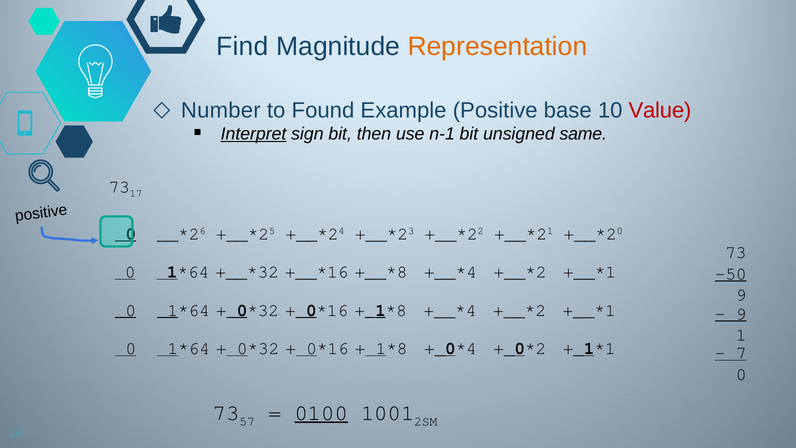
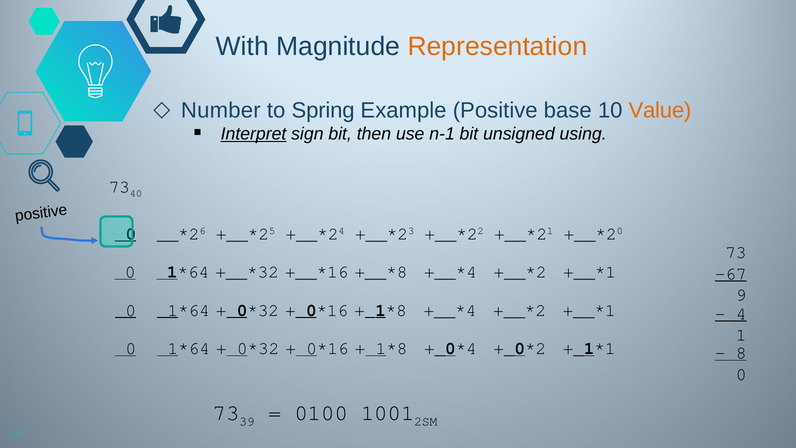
Find: Find -> With (242, 47)
Found: Found -> Spring (323, 110)
Value colour: red -> orange (660, 110)
same: same -> using (583, 134)
17: 17 -> 40 (136, 193)
-50: -50 -> -67 (731, 274)
9: 9 -> 4 (741, 314)
7: 7 -> 8 (741, 353)
57: 57 -> 39 (247, 421)
0100 underline: present -> none (321, 413)
